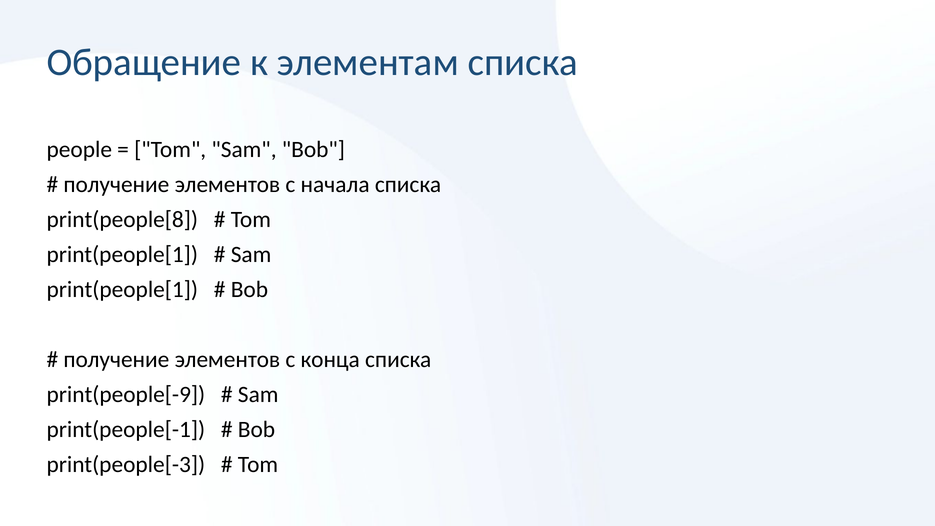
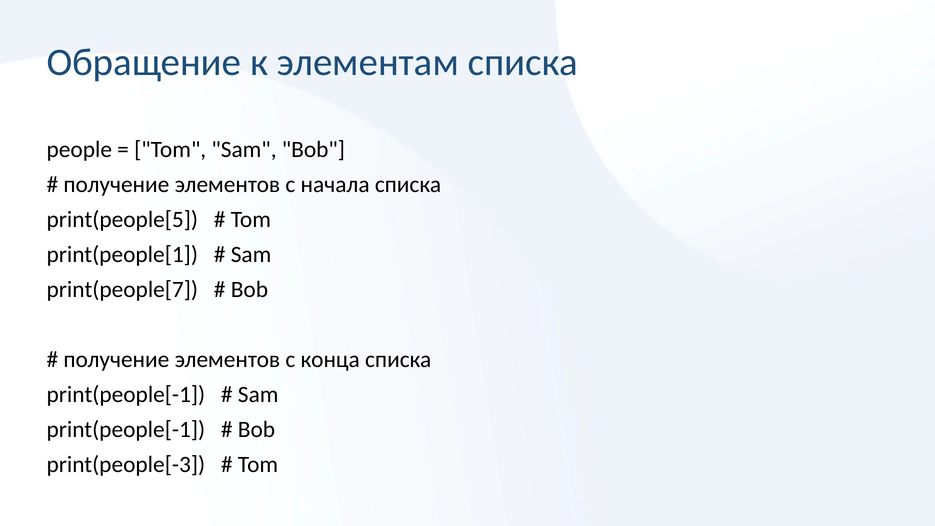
print(people[8: print(people[8 -> print(people[5 (122, 219)
print(people[1: print(people[1 -> print(people[7 (122, 289)
print(people[-9: print(people[-9 -> print(people[-1 (126, 394)
